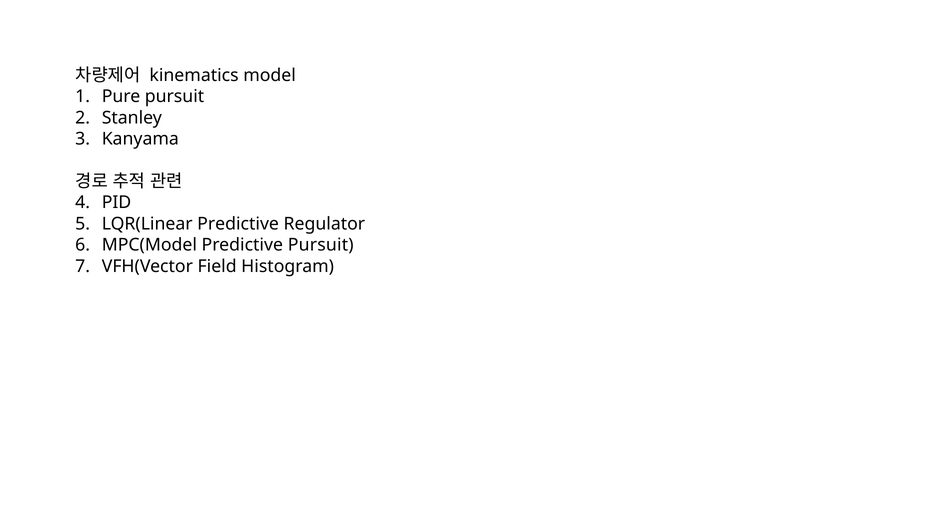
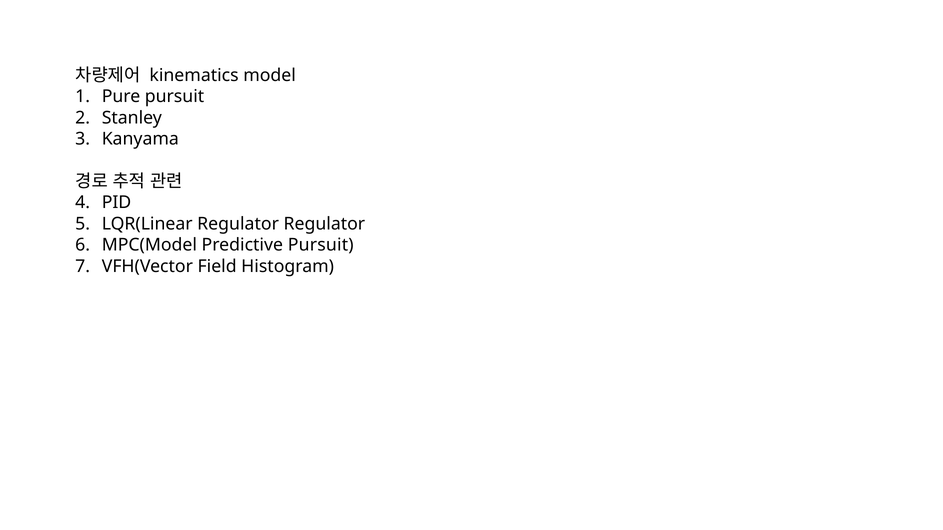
LQR(Linear Predictive: Predictive -> Regulator (238, 224)
